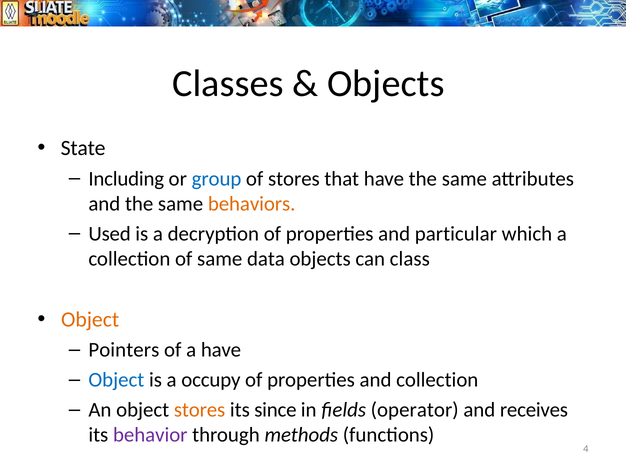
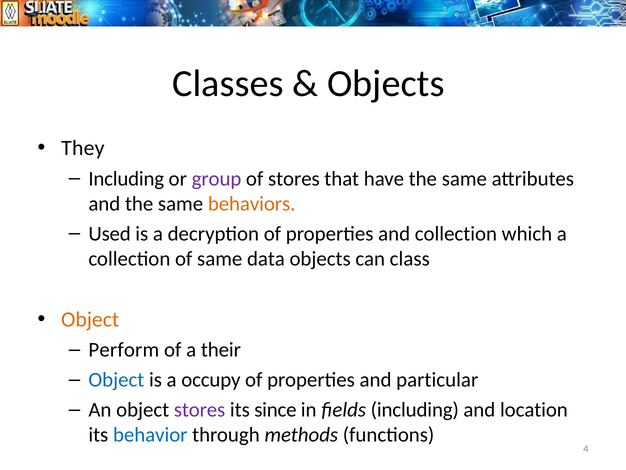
State: State -> They (83, 148)
group colour: blue -> purple (216, 178)
and particular: particular -> collection (456, 233)
Pointers: Pointers -> Perform (124, 350)
a have: have -> their (221, 350)
and collection: collection -> particular (437, 380)
stores colour: orange -> purple (200, 409)
fields operator: operator -> including (415, 409)
receives: receives -> location (534, 409)
behavior colour: purple -> blue (150, 435)
